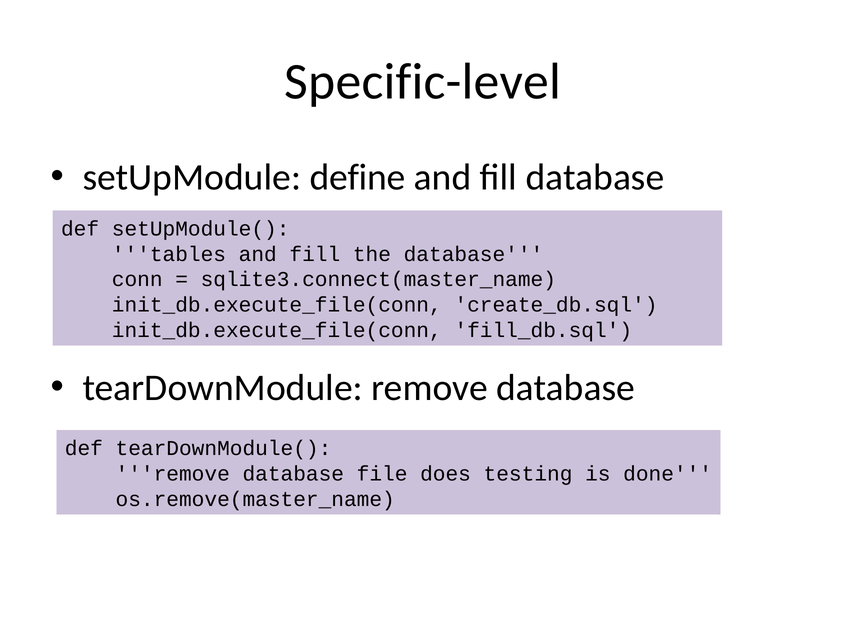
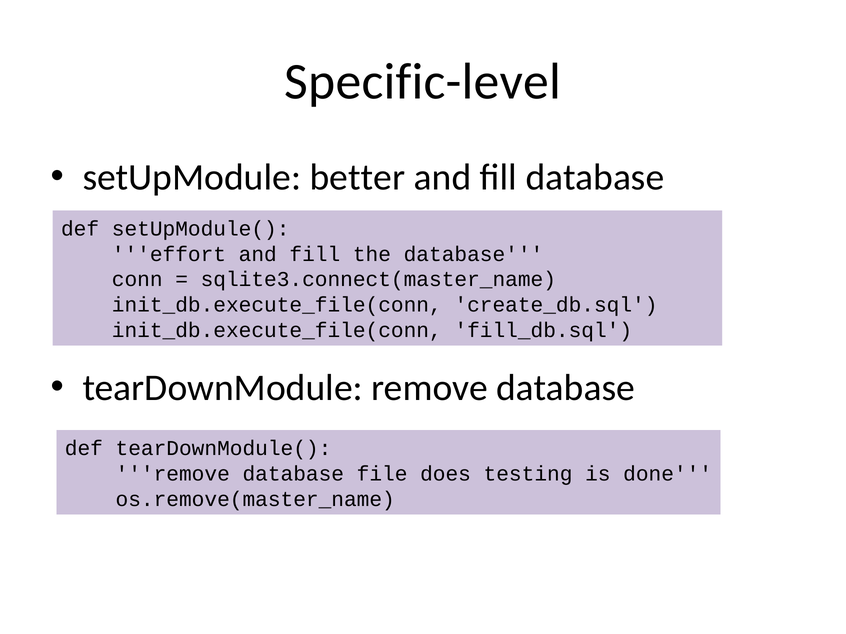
define: define -> better (357, 177)
tables: tables -> effort (169, 254)
